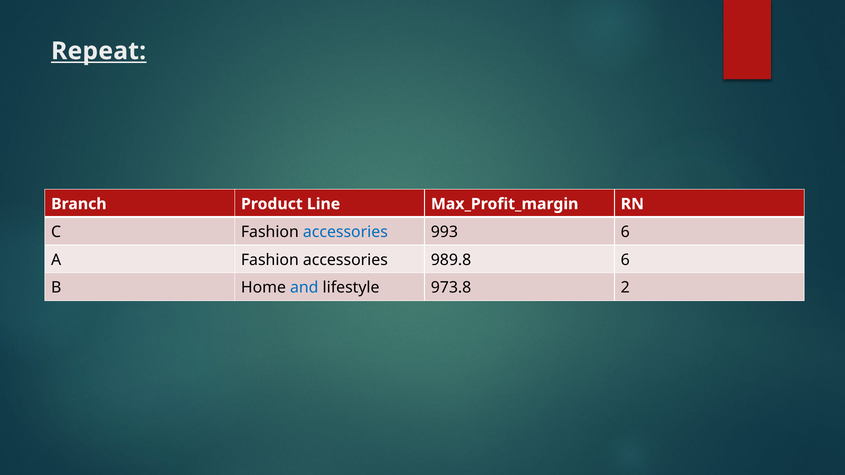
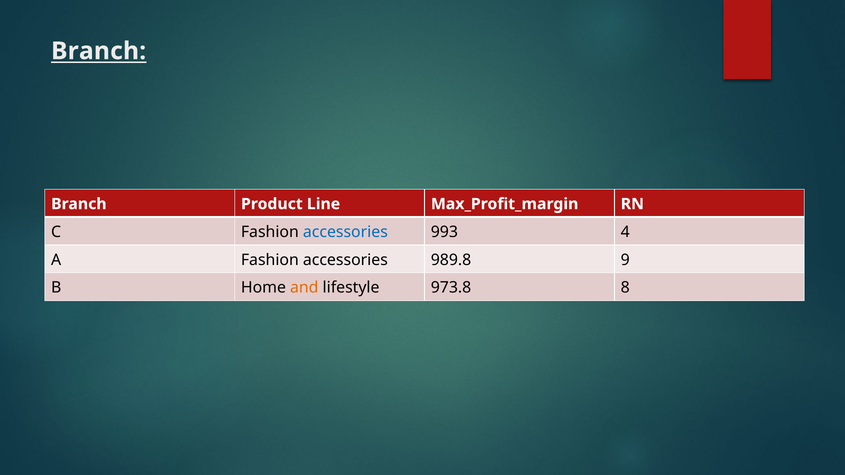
Repeat: Repeat -> Branch (99, 51)
993 6: 6 -> 4 (625, 232)
989.8 6: 6 -> 9 (625, 260)
and colour: blue -> orange (304, 288)
2: 2 -> 8 (625, 288)
